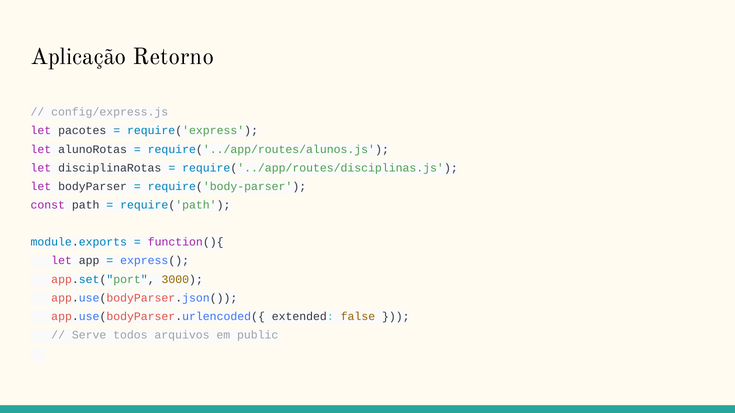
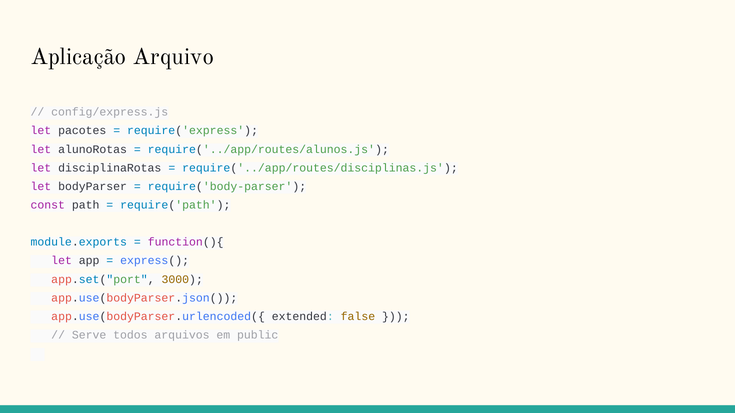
Retorno: Retorno -> Arquivo (174, 57)
